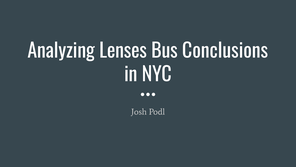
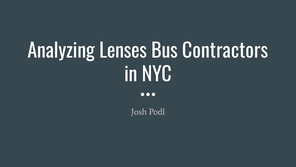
Conclusions: Conclusions -> Contractors (225, 51)
